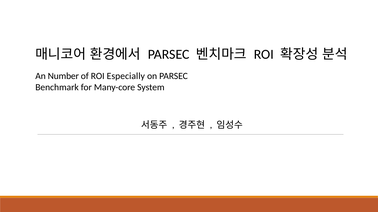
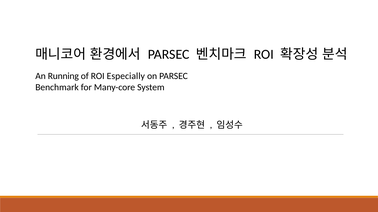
Number: Number -> Running (63, 76)
